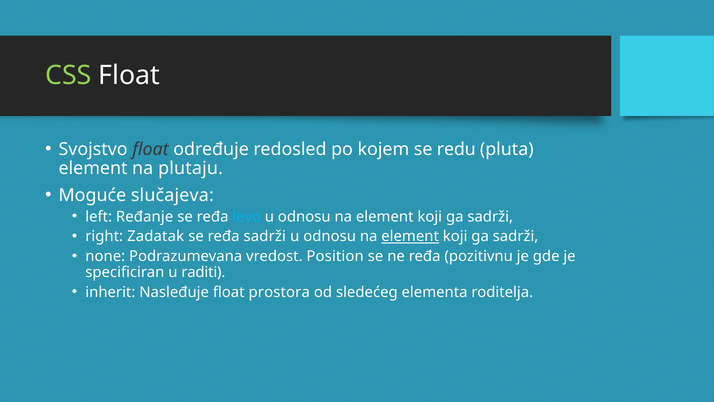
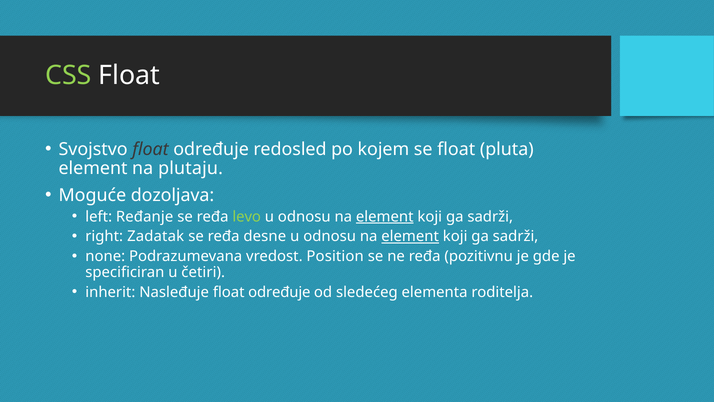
se redu: redu -> float (456, 149)
slučajeva: slučajeva -> dozoljava (172, 195)
levo colour: light blue -> light green (247, 216)
element underline: none -> present (385, 216)
ređa sadrži: sadrži -> desne (265, 236)
raditi: raditi -> četiri (203, 272)
Nasleđuje float prostora: prostora -> određuje (279, 292)
